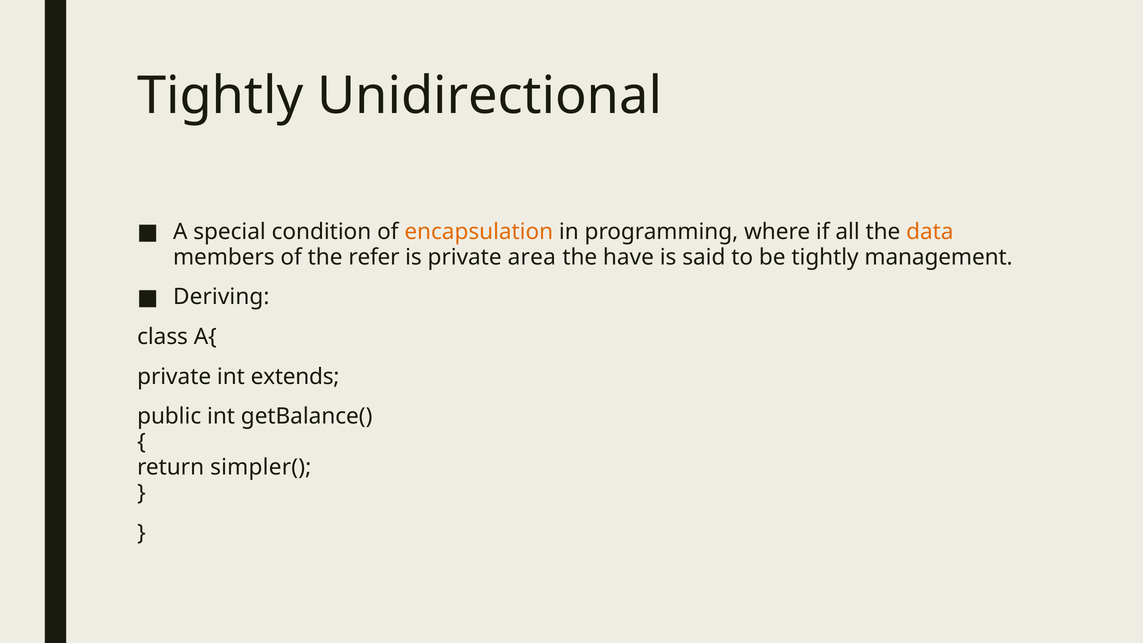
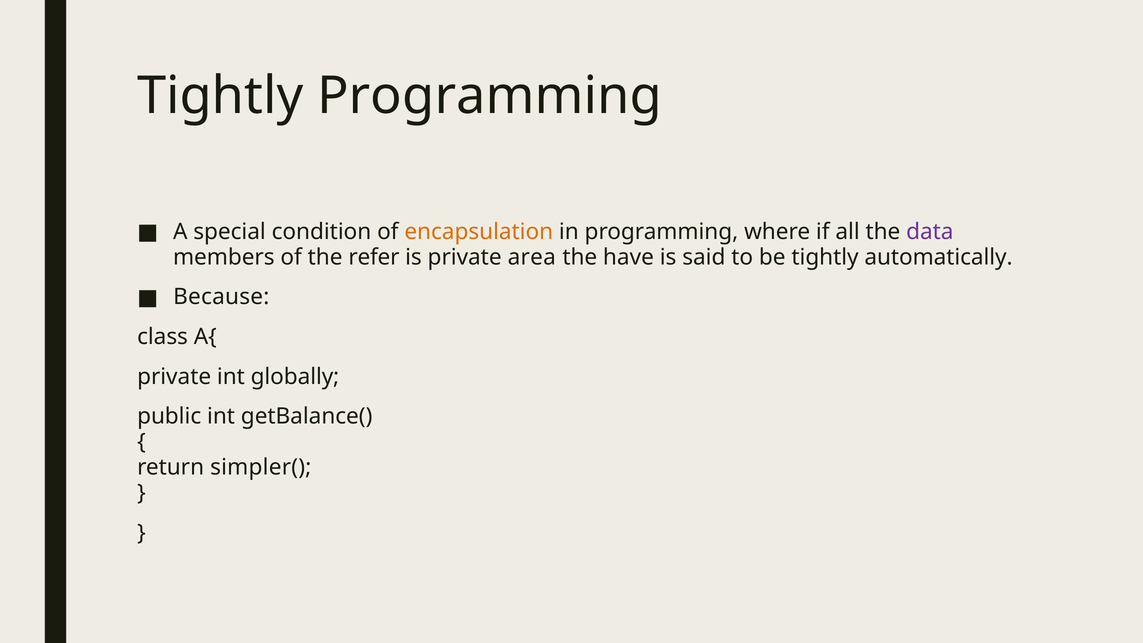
Tightly Unidirectional: Unidirectional -> Programming (490, 96)
data colour: orange -> purple (930, 232)
management: management -> automatically (939, 257)
Deriving: Deriving -> Because (221, 297)
extends: extends -> globally (295, 377)
